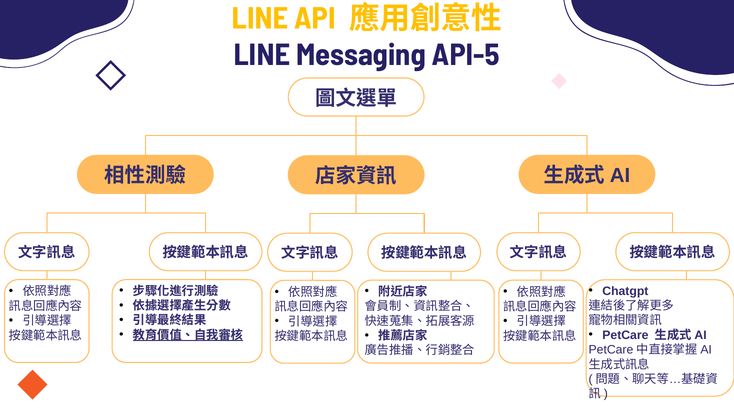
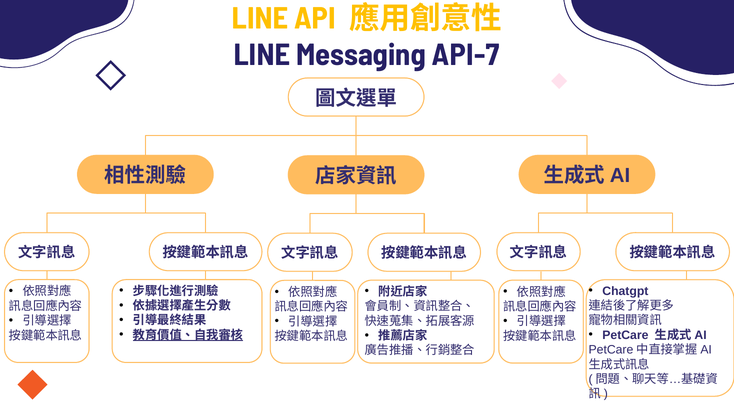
API-5: API-5 -> API-7 (466, 55)
